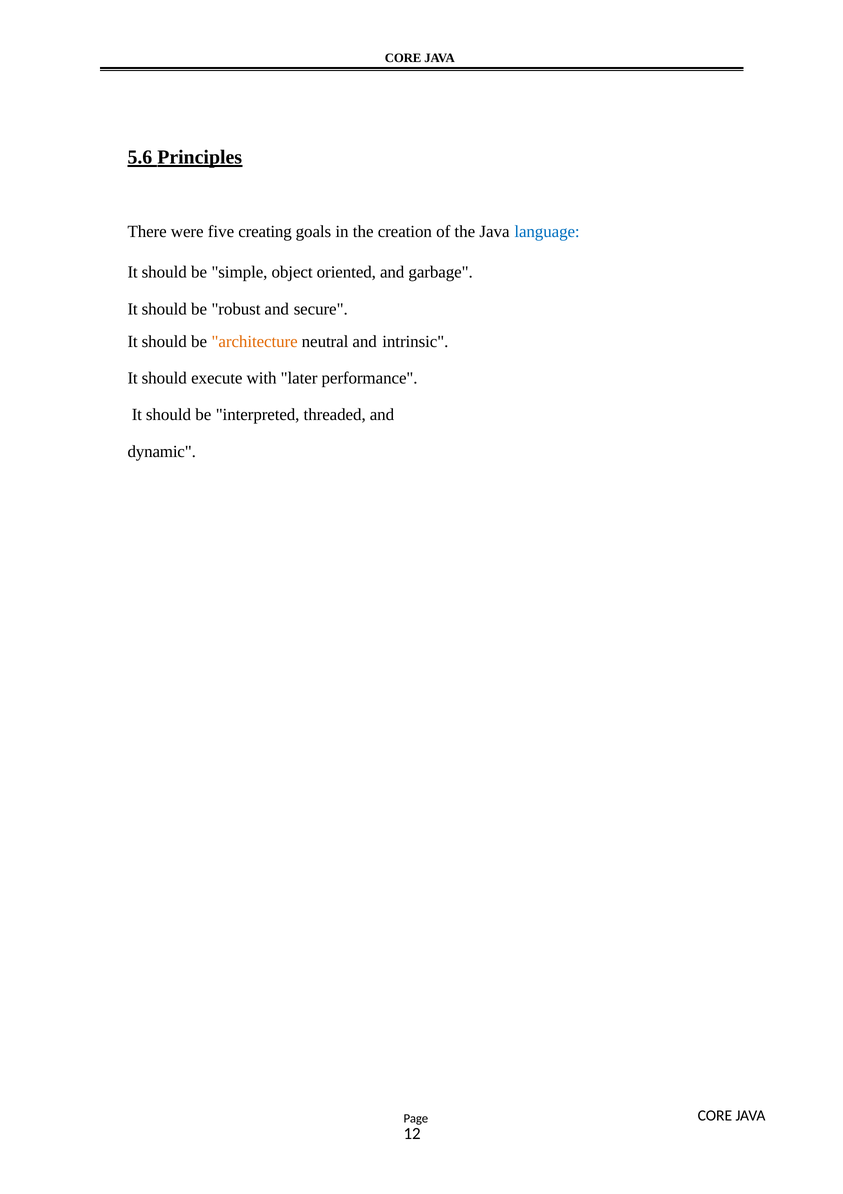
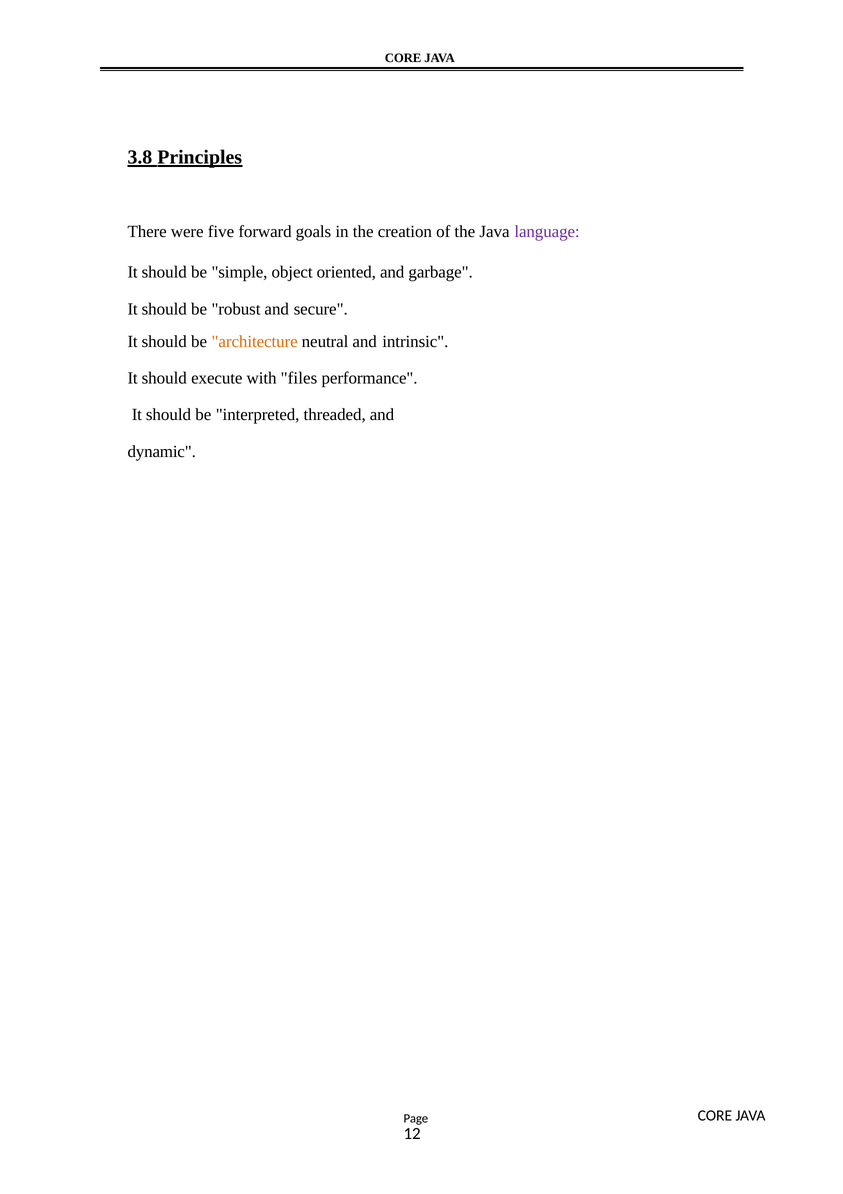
5.6: 5.6 -> 3.8 (140, 157)
creating: creating -> forward (265, 232)
language colour: blue -> purple (547, 232)
later: later -> files (299, 378)
